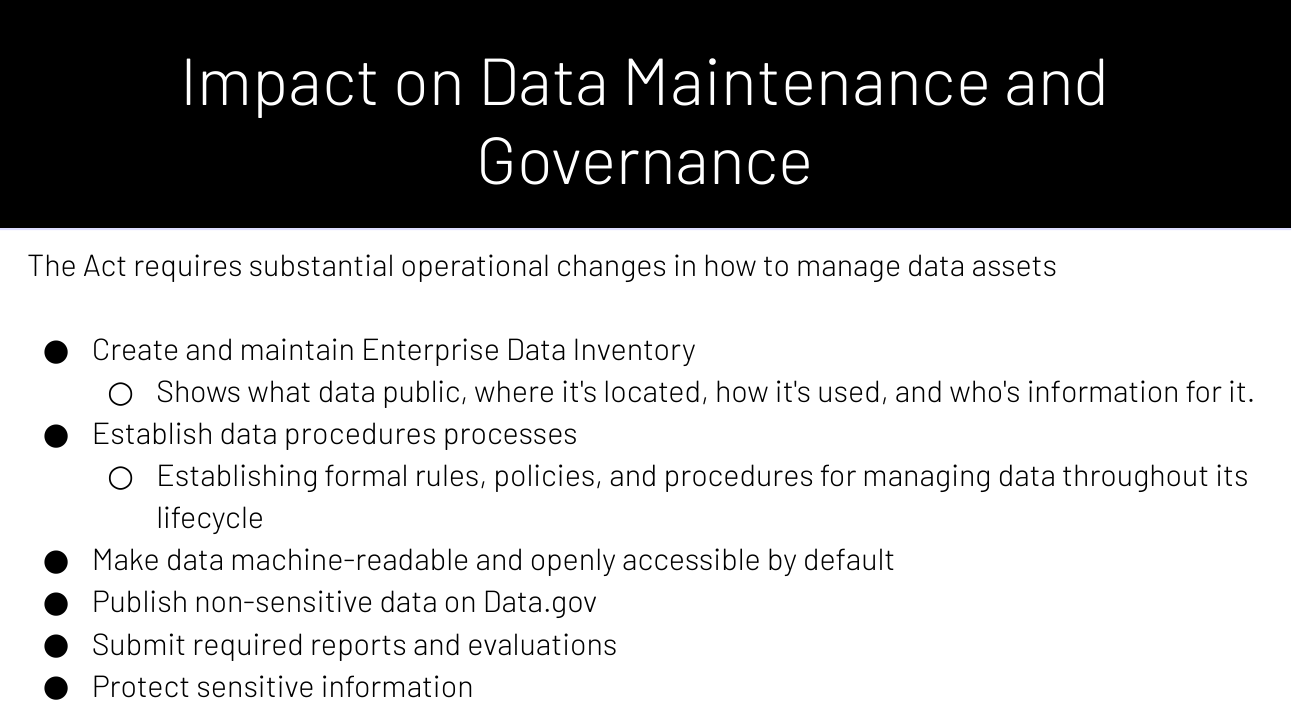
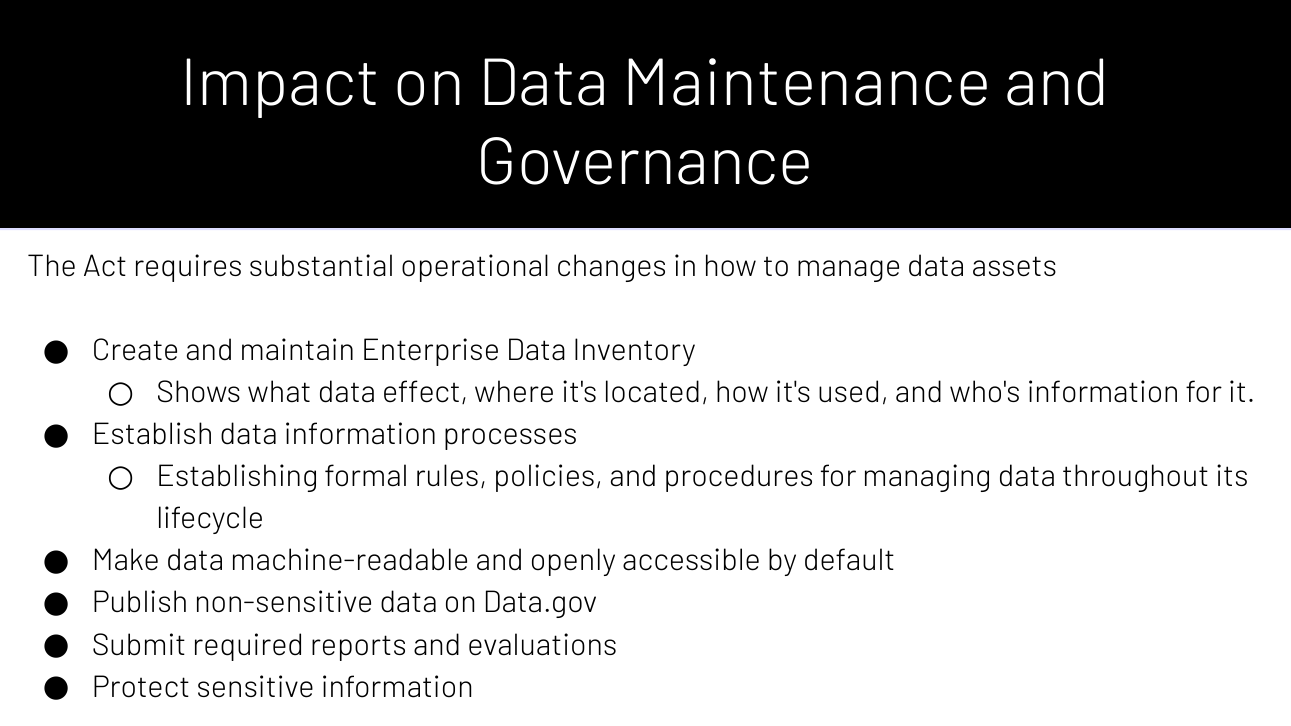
public: public -> effect (425, 393)
data procedures: procedures -> information (361, 435)
